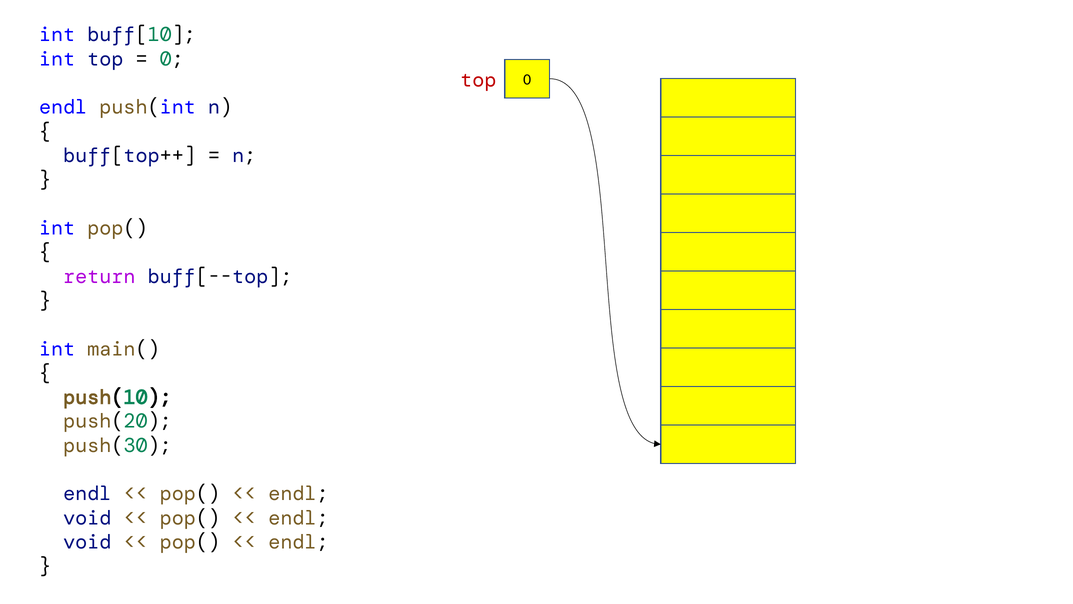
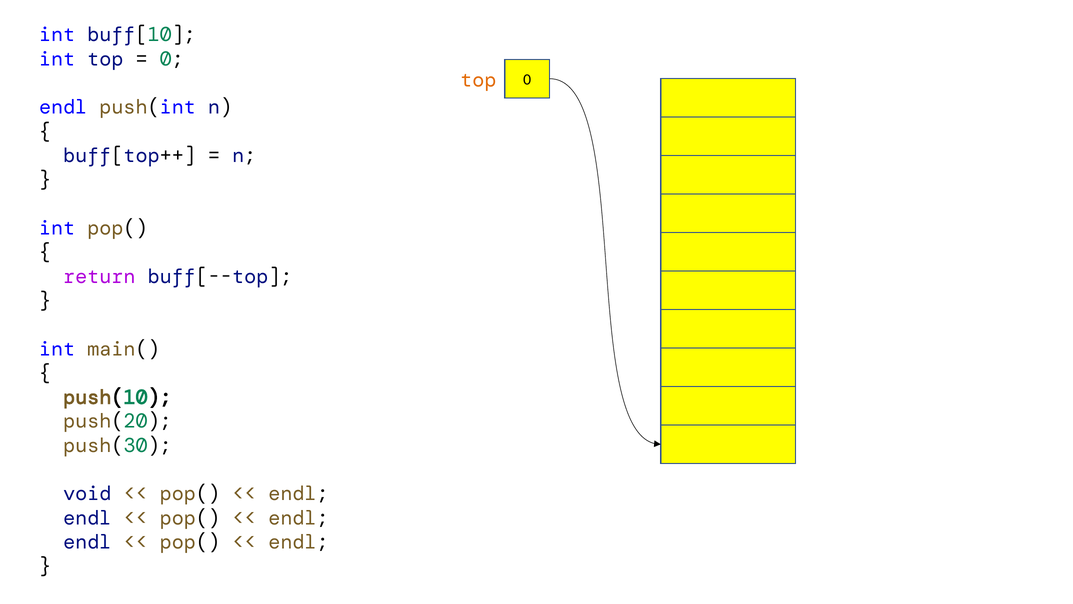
top colour: red -> orange (478, 80)
endl: endl -> void (87, 493)
void: void -> endl (87, 518)
void: void -> endl (87, 542)
